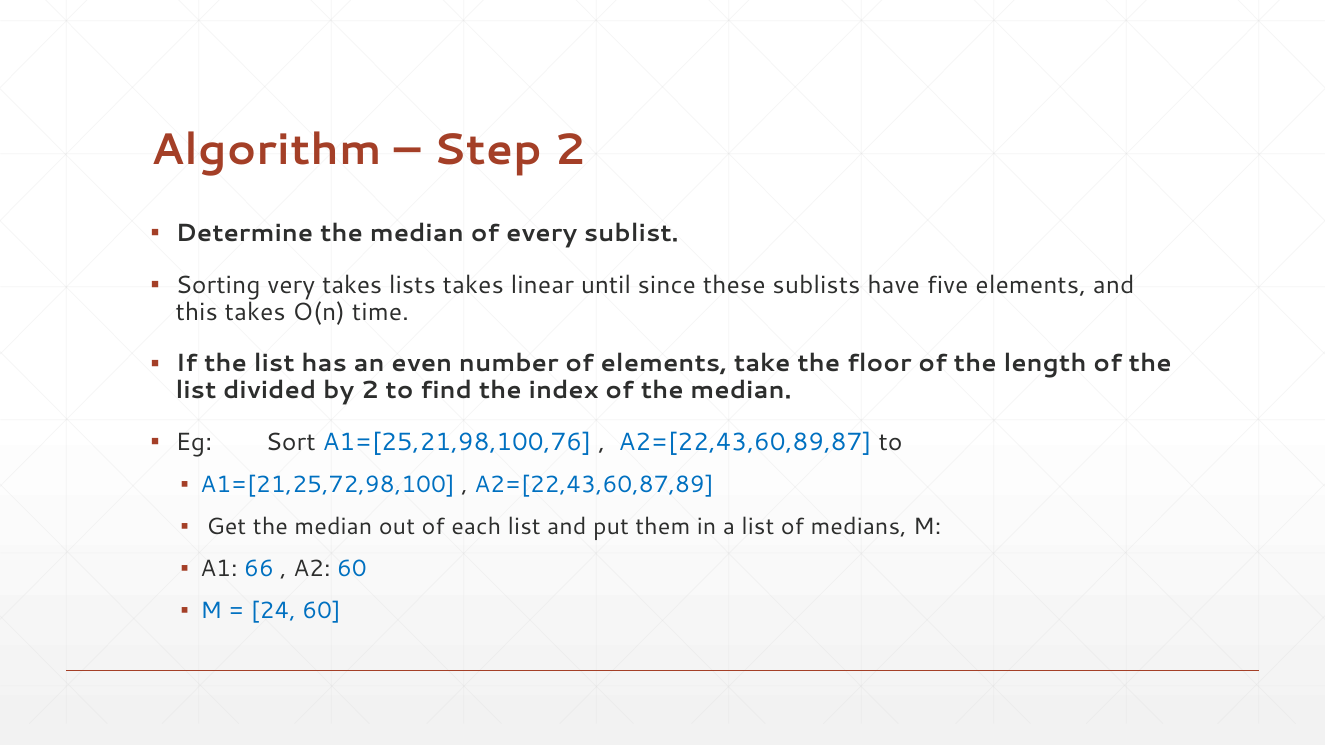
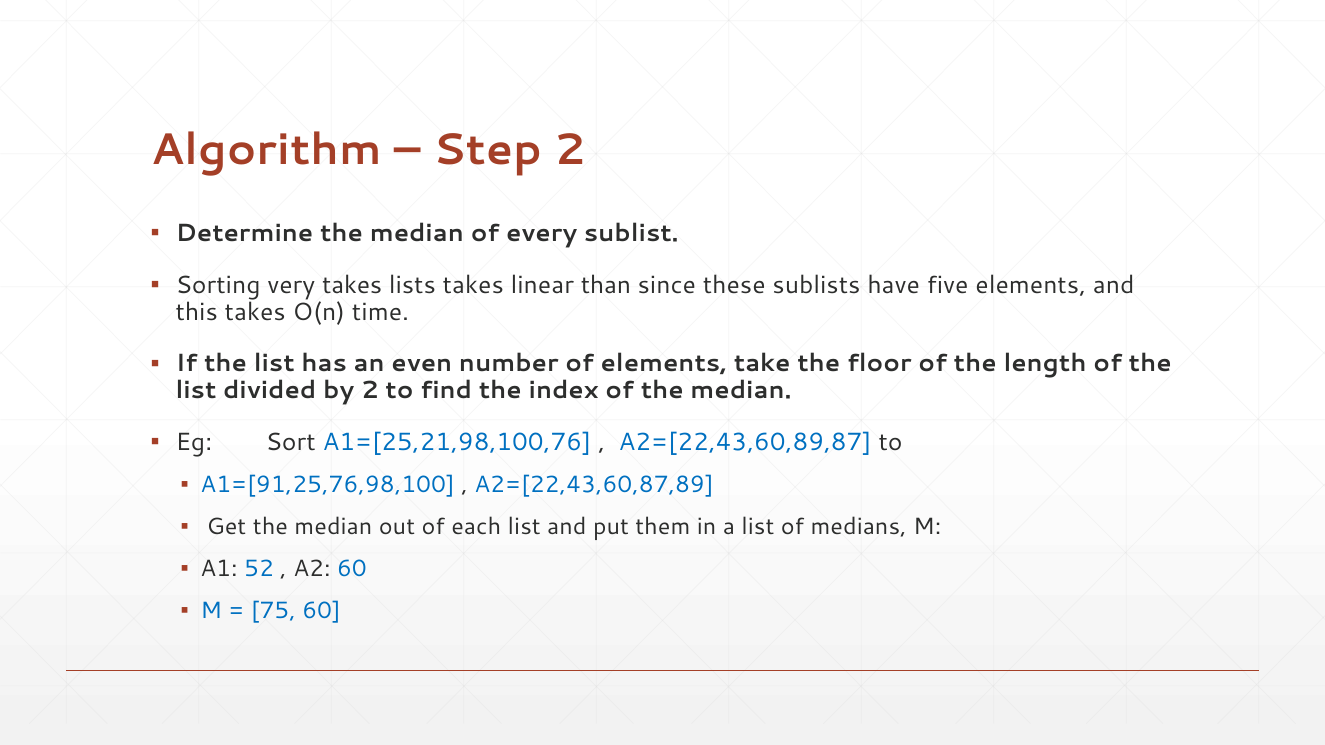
until: until -> than (606, 285)
A1=[21,25,72,98,100: A1=[21,25,72,98,100 -> A1=[91,25,76,98,100 (328, 485)
66: 66 -> 52 (259, 569)
24: 24 -> 75 (273, 611)
